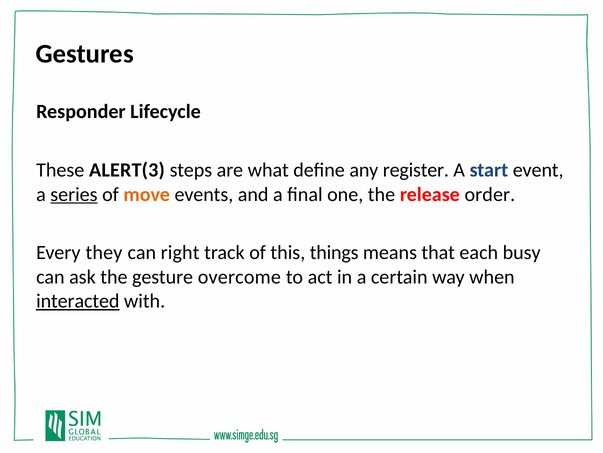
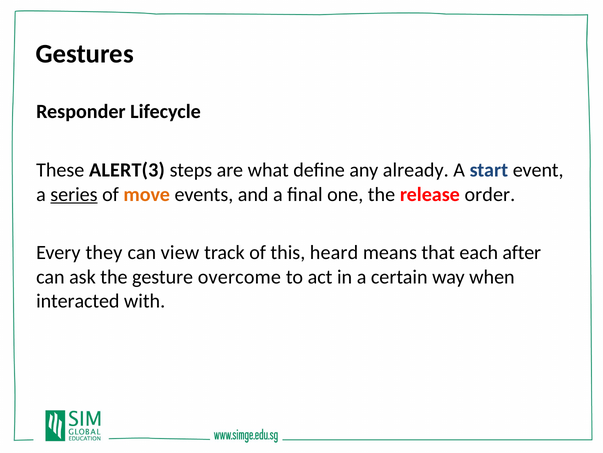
register: register -> already (416, 170)
right: right -> view (180, 252)
things: things -> heard (334, 252)
busy: busy -> after (522, 252)
interacted underline: present -> none (78, 301)
